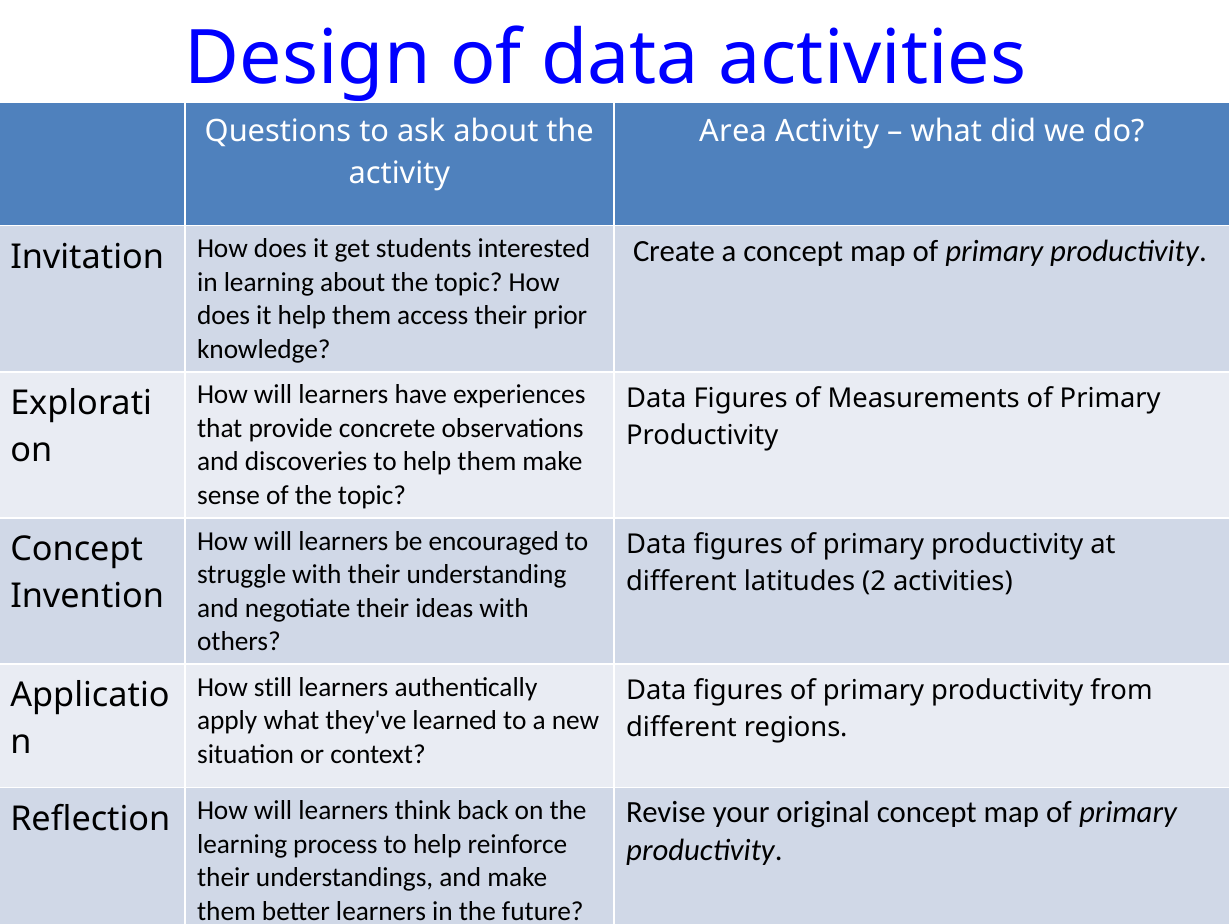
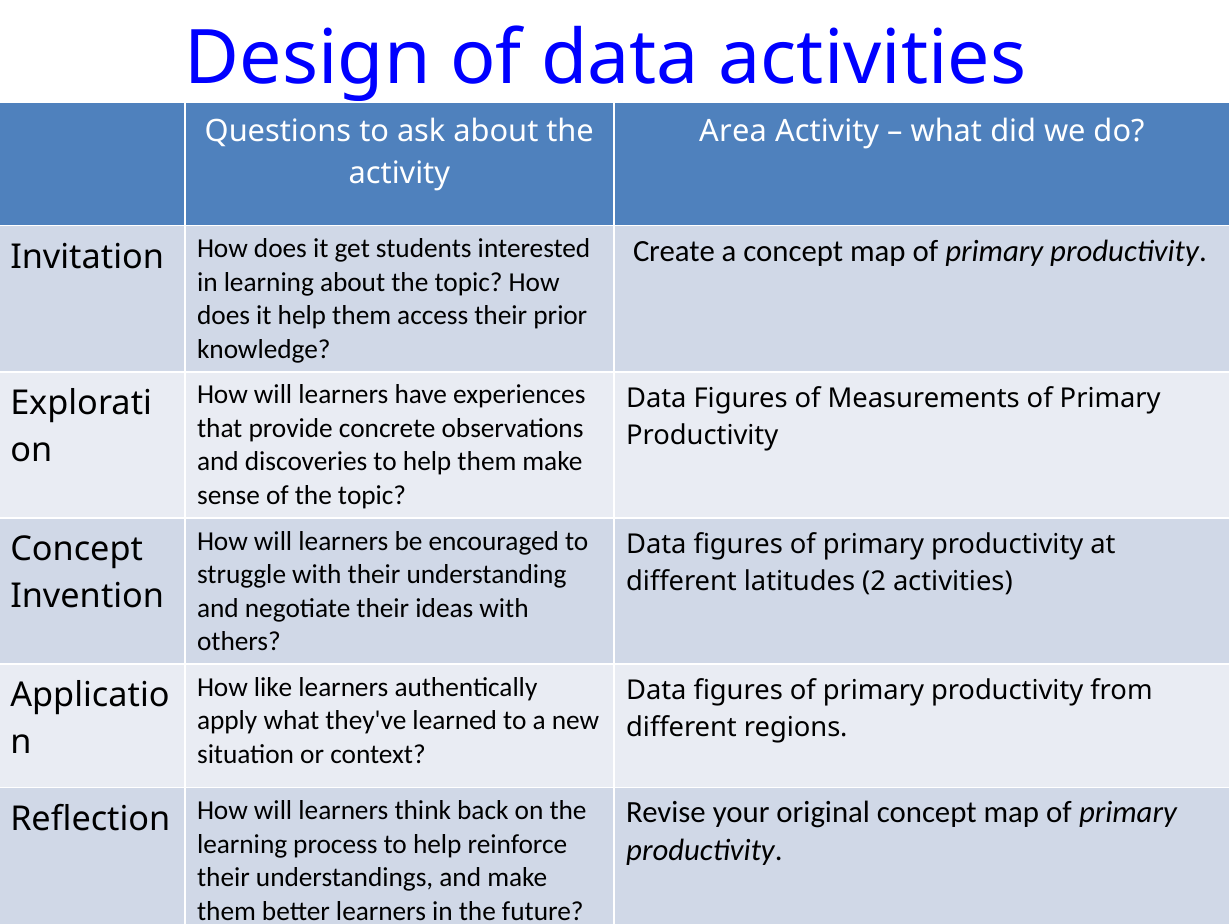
still: still -> like (273, 687)
